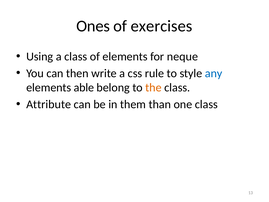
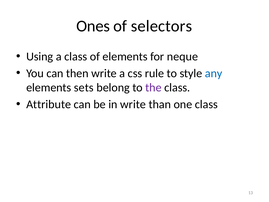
exercises: exercises -> selectors (162, 26)
able: able -> sets (84, 88)
the colour: orange -> purple (153, 88)
in them: them -> write (133, 104)
